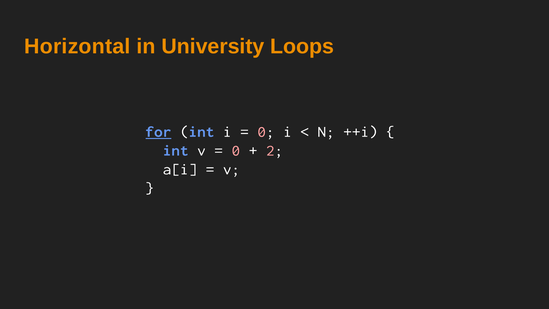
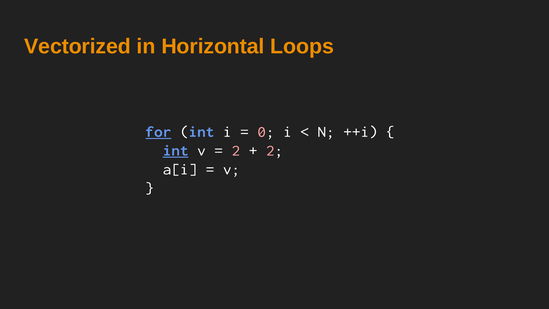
Horizontal: Horizontal -> Vectorized (78, 47)
University: University -> Horizontal (213, 47)
int underline: none -> present (176, 150)
0: 0 -> 2 (236, 150)
